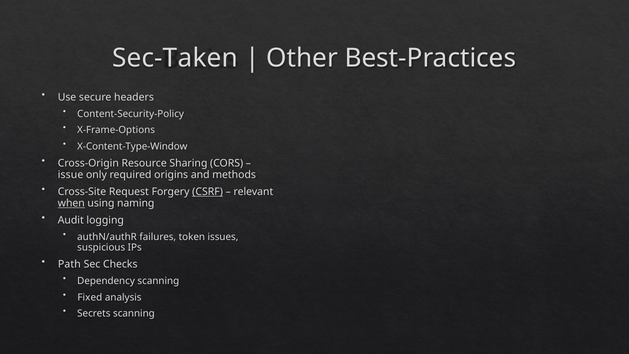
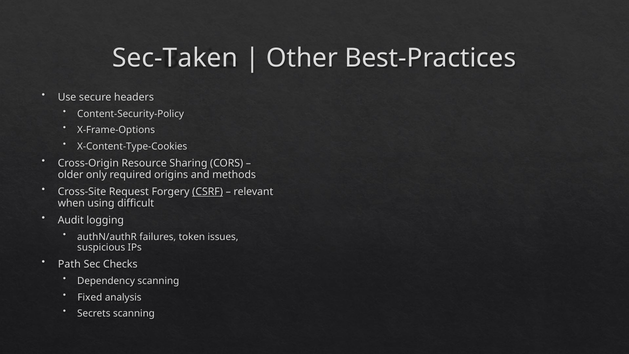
X-Content-Type-Window: X-Content-Type-Window -> X-Content-Type-Cookies (132, 146)
issue: issue -> older (71, 175)
when underline: present -> none (71, 203)
naming: naming -> difficult (136, 203)
